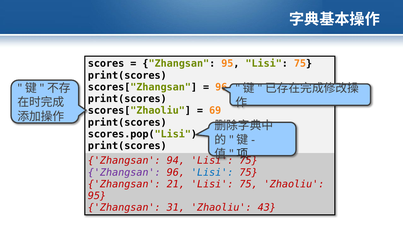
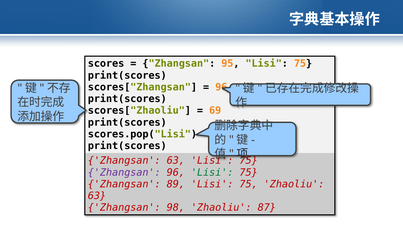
Zhangsan 94: 94 -> 63 (176, 160)
Lisi colour: blue -> green (212, 172)
21: 21 -> 89 (176, 184)
95: 95 -> 63 (97, 196)
31: 31 -> 98 (176, 207)
43: 43 -> 87 (267, 207)
